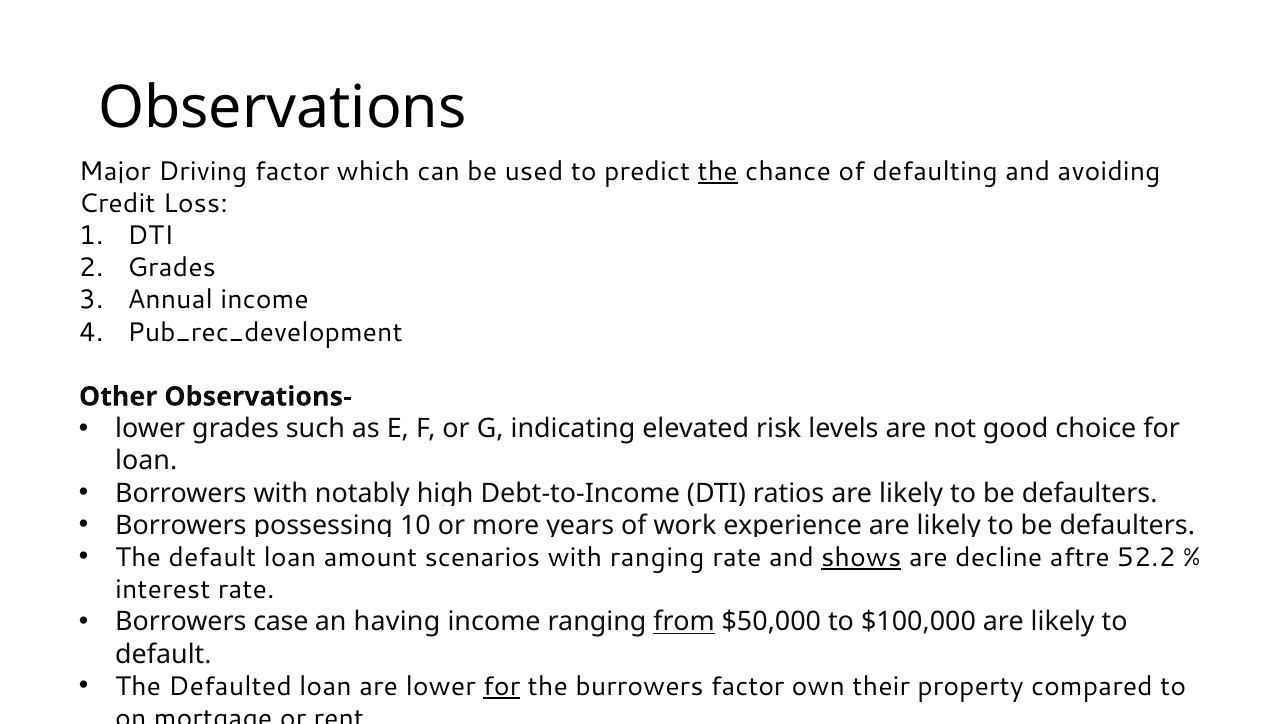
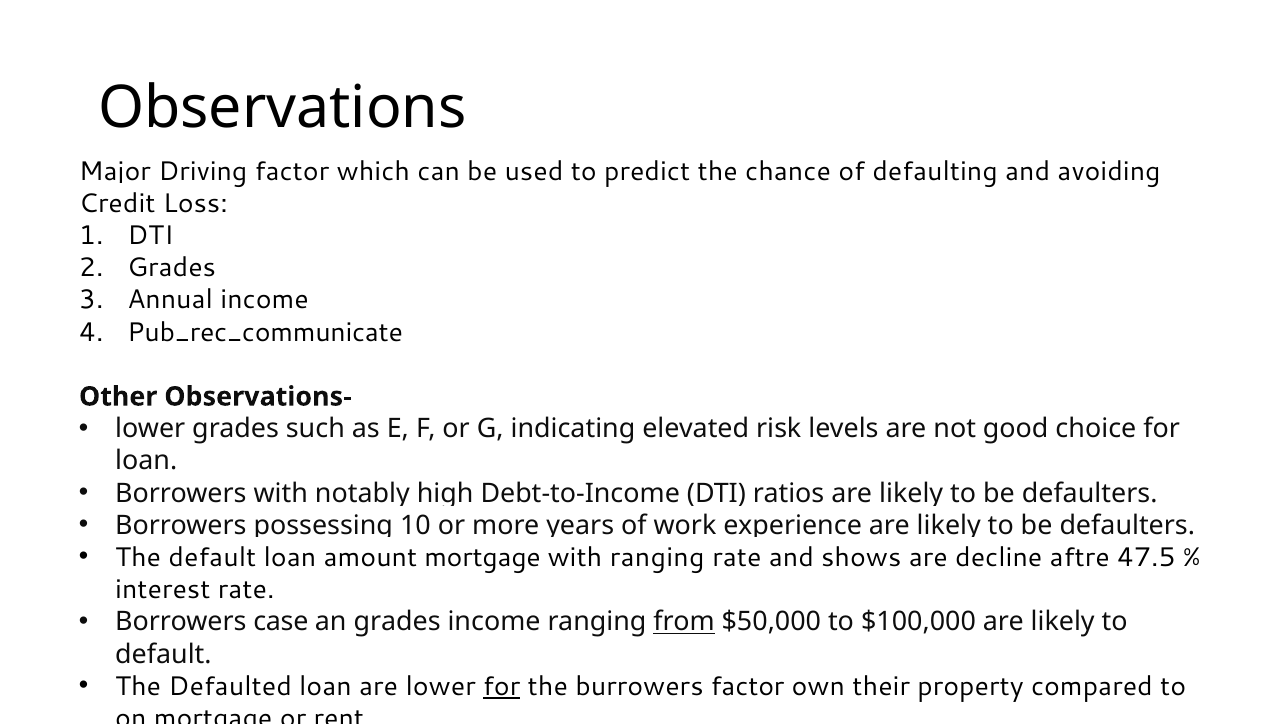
the underline: present -> none (718, 171)
Pub_rec_development: Pub_rec_development -> Pub_rec_communicate (265, 333)
amount scenarios: scenarios -> mortgage (483, 558)
shows underline: present -> none (861, 558)
52.2: 52.2 -> 47.5 (1146, 558)
an having: having -> grades (397, 622)
